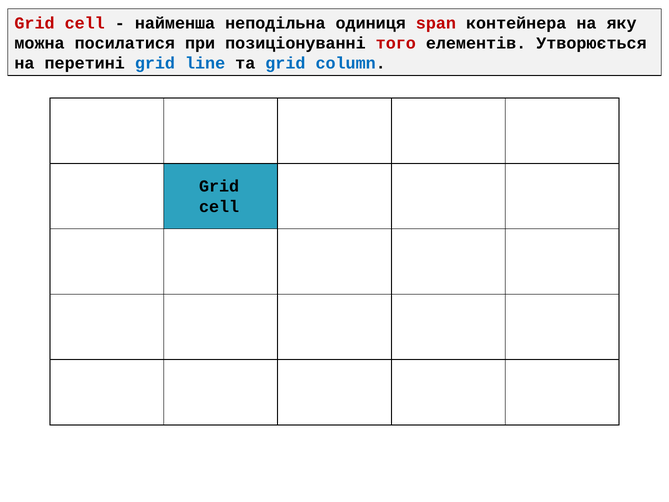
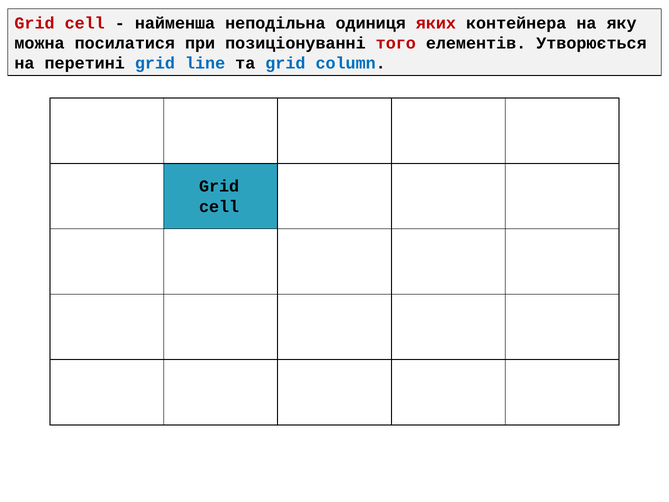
span: span -> яких (436, 23)
